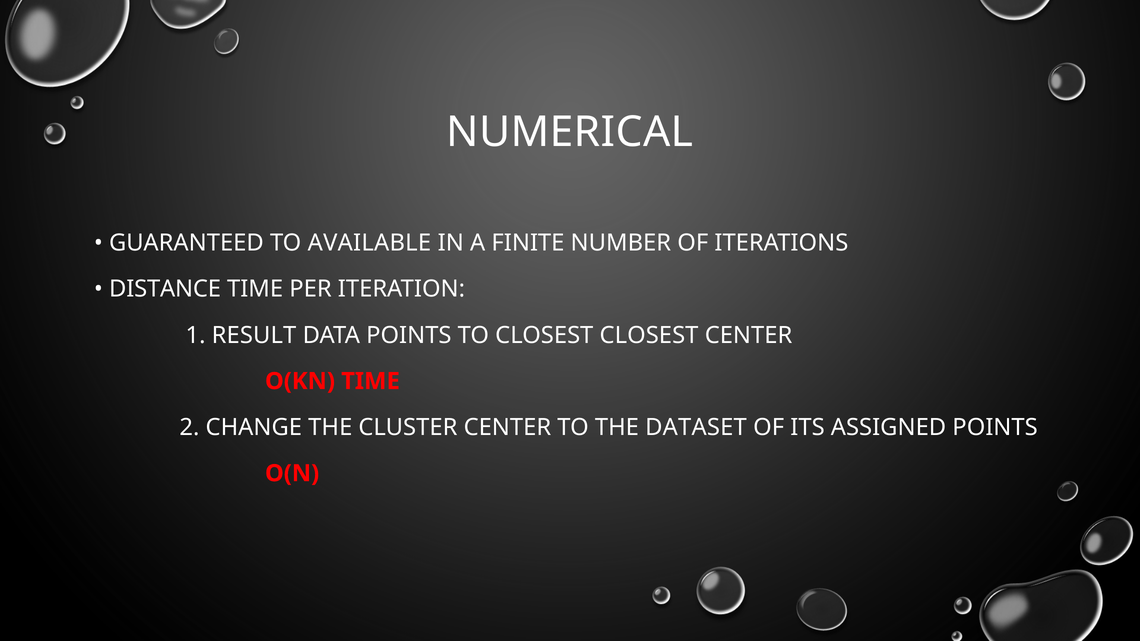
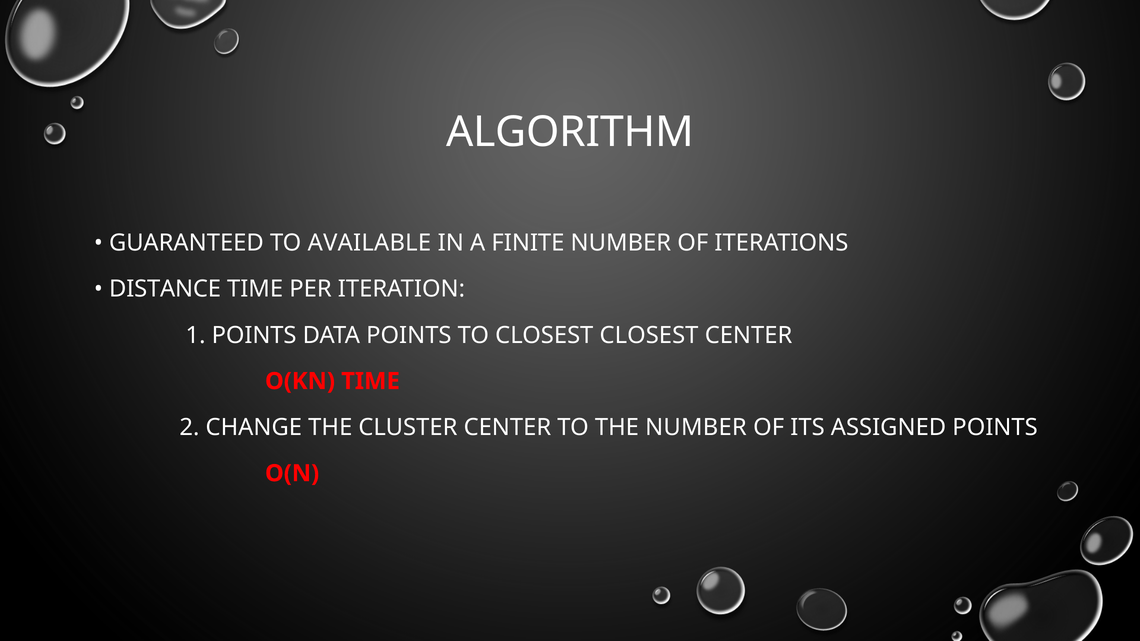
NUMERICAL: NUMERICAL -> ALGORITHM (570, 132)
1 RESULT: RESULT -> POINTS (254, 335)
THE DATASET: DATASET -> NUMBER (696, 427)
